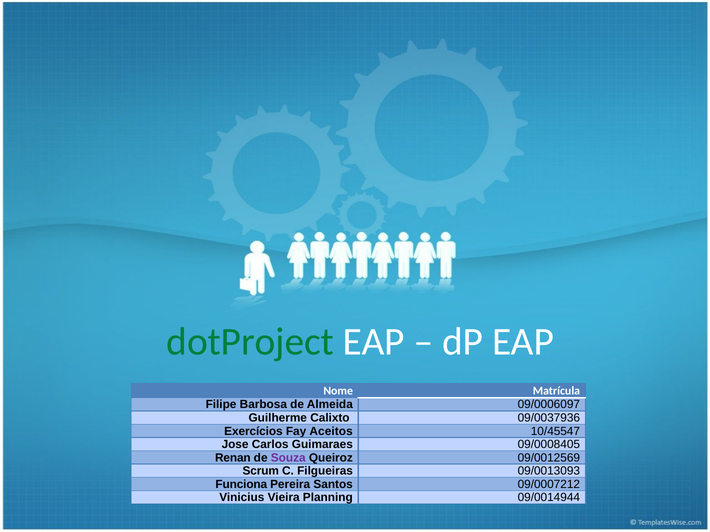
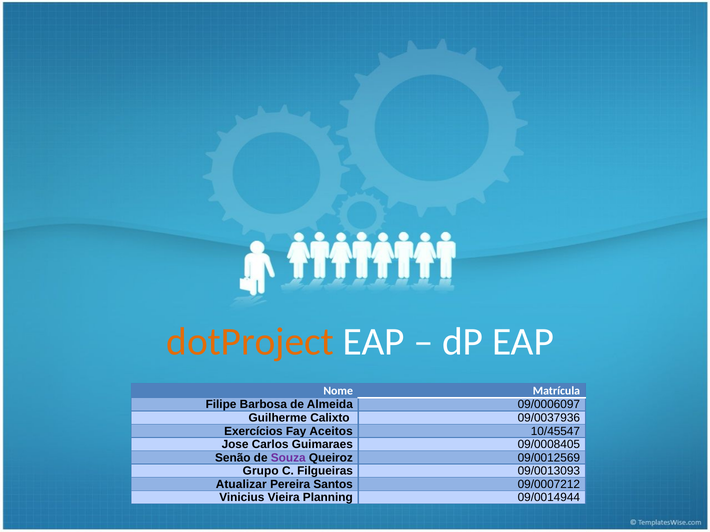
dotProject colour: green -> orange (250, 342)
Renan: Renan -> Senão (233, 458)
Scrum: Scrum -> Grupo (261, 471)
Funciona: Funciona -> Atualizar (241, 485)
